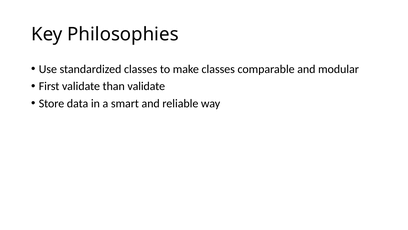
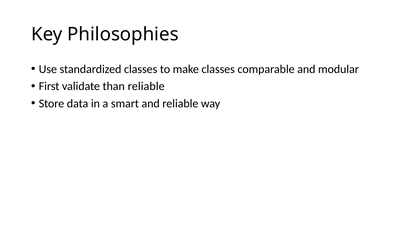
than validate: validate -> reliable (146, 86)
